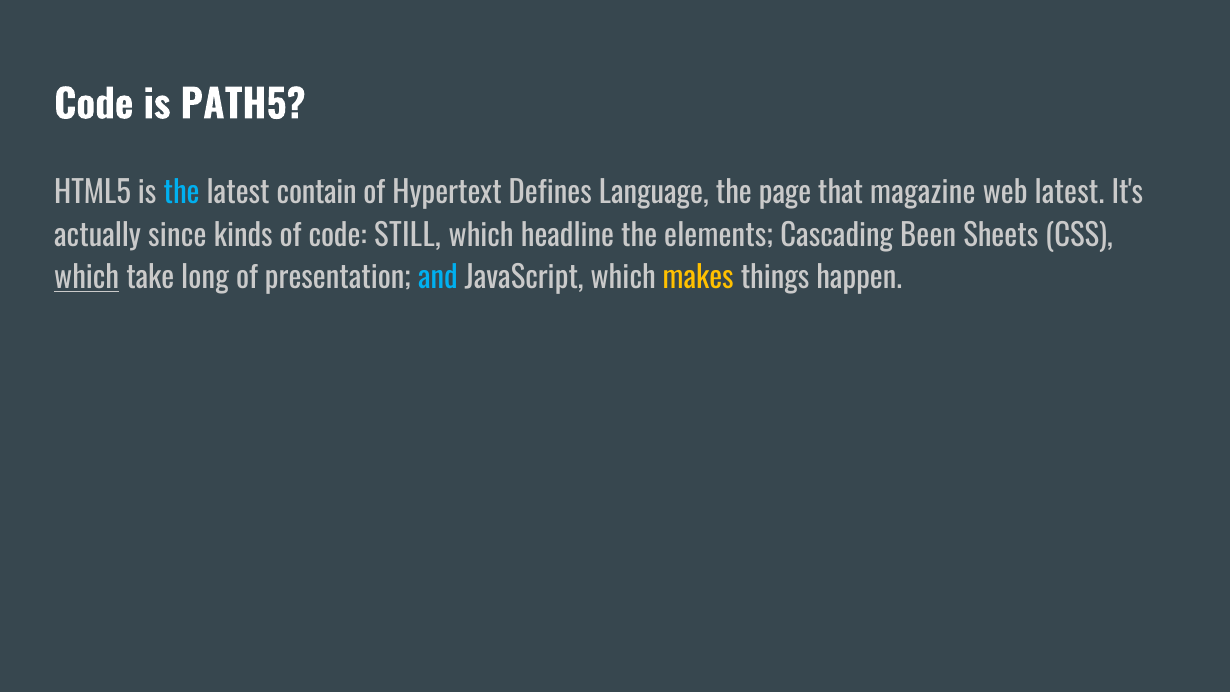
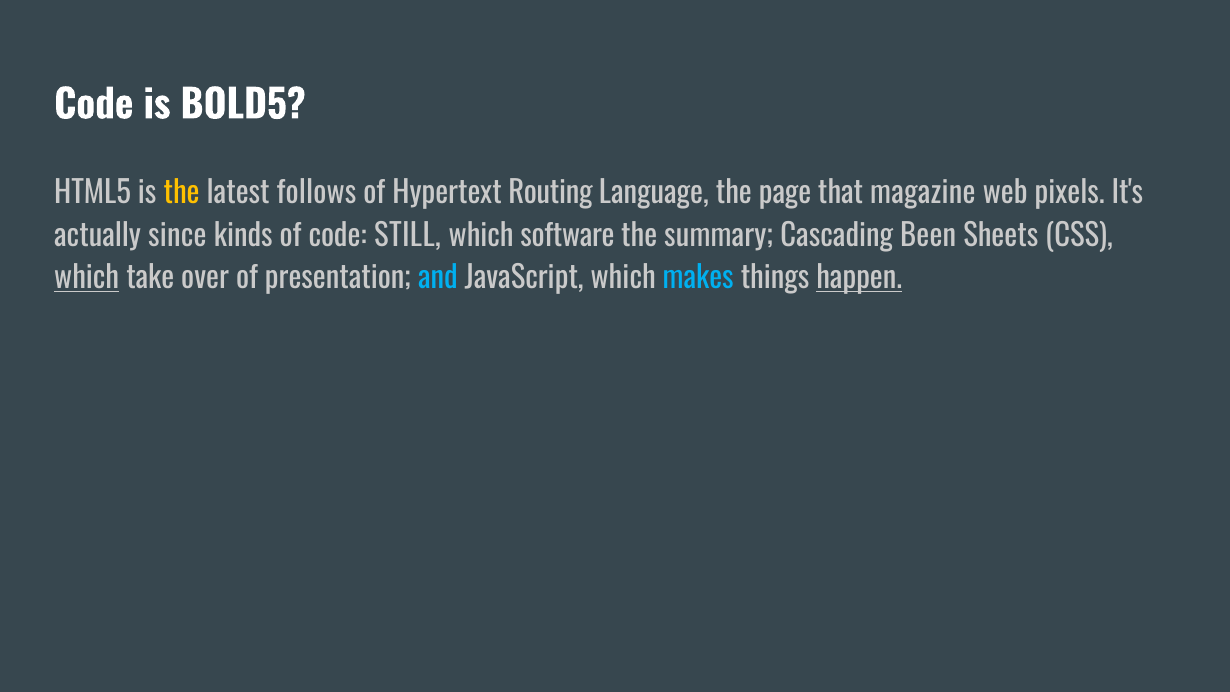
PATH5: PATH5 -> BOLD5 (243, 105)
the colour: light blue -> yellow (182, 193)
contain: contain -> follows (316, 193)
Defines: Defines -> Routing (550, 193)
web latest: latest -> pixels (1070, 193)
headline: headline -> software (568, 236)
elements: elements -> summary (719, 236)
long: long -> over (205, 278)
makes colour: yellow -> light blue (698, 278)
happen underline: none -> present (859, 278)
